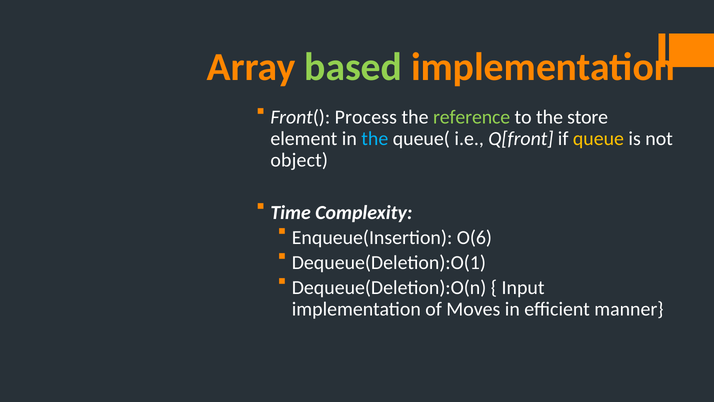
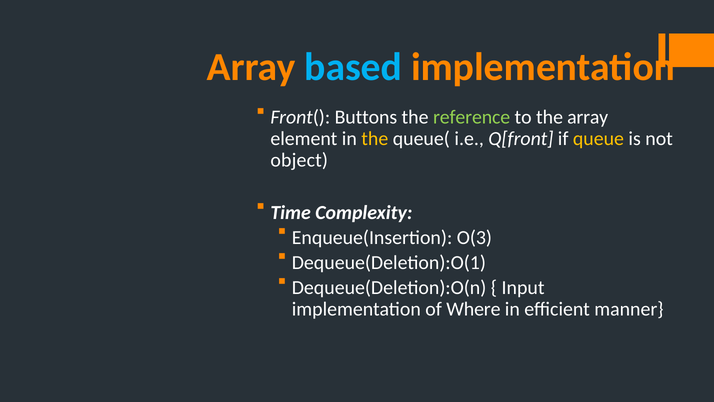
based colour: light green -> light blue (353, 67)
Process: Process -> Buttons (366, 117)
the store: store -> array (588, 117)
the colour: light blue -> yellow (375, 139)
O(6: O(6 -> O(3 (474, 237)
Moves: Moves -> Where (473, 309)
